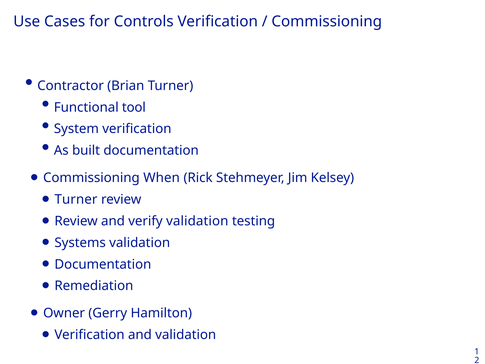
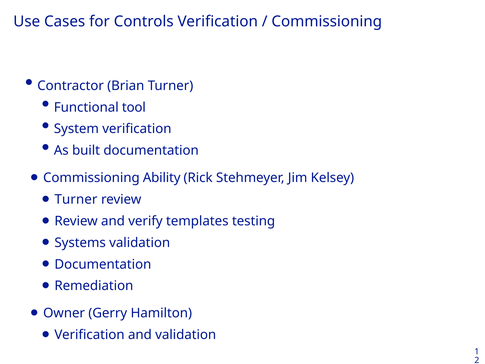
When: When -> Ability (162, 178)
verify validation: validation -> templates (197, 221)
